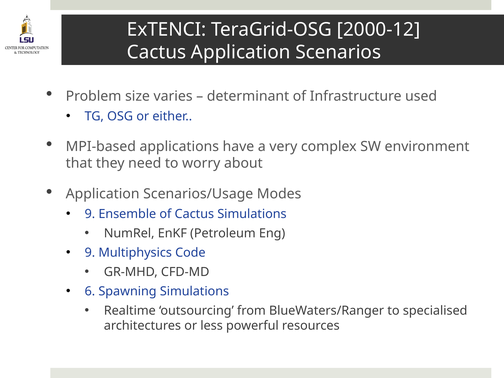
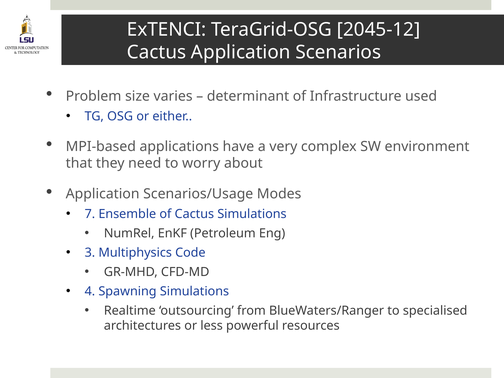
2000-12: 2000-12 -> 2045-12 (379, 30)
9: 9 -> 7 (90, 214)
9: 9 -> 3 (90, 253)
6: 6 -> 4 (90, 291)
